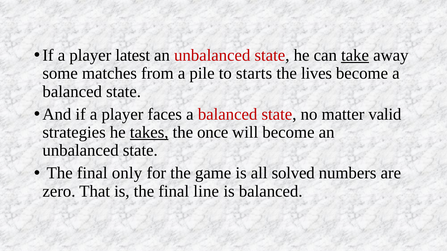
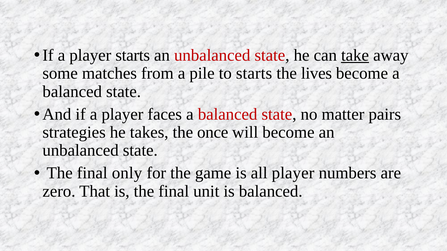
player latest: latest -> starts (133, 55)
valid: valid -> pairs (385, 114)
takes underline: present -> none (149, 133)
all solved: solved -> player (293, 173)
line: line -> unit (206, 191)
